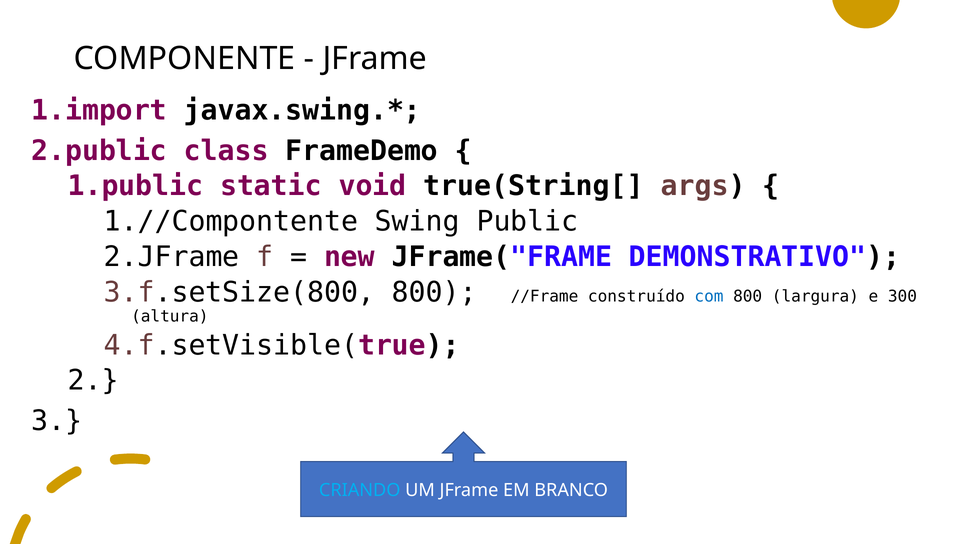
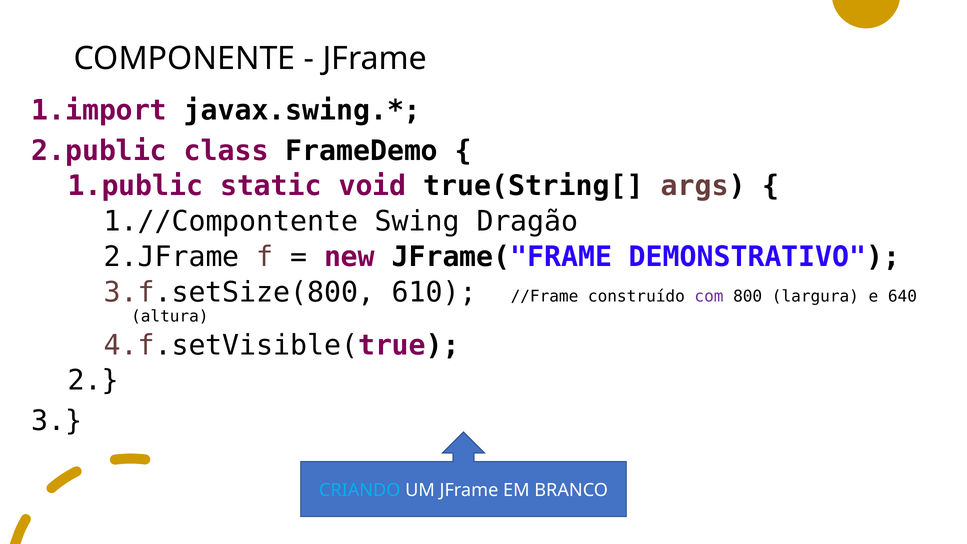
Public: Public -> Dragão (527, 222)
800: 800 -> 610 (434, 292)
com colour: blue -> purple (709, 296)
300: 300 -> 640 (902, 296)
